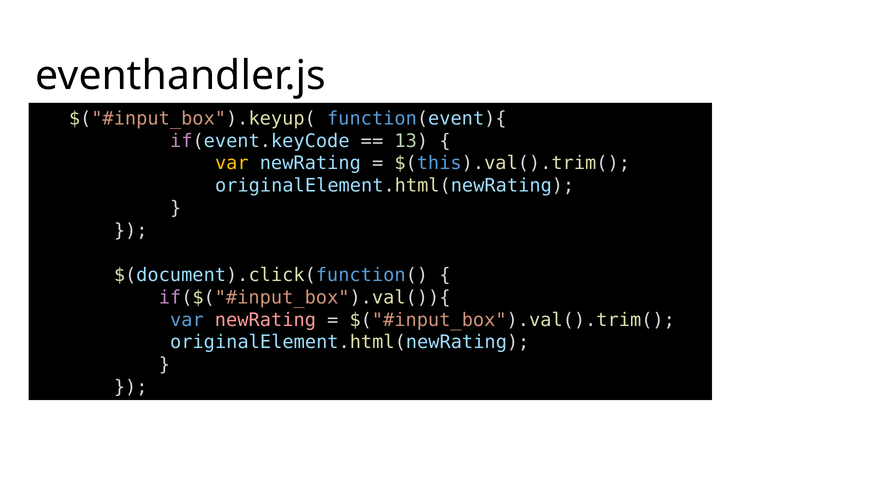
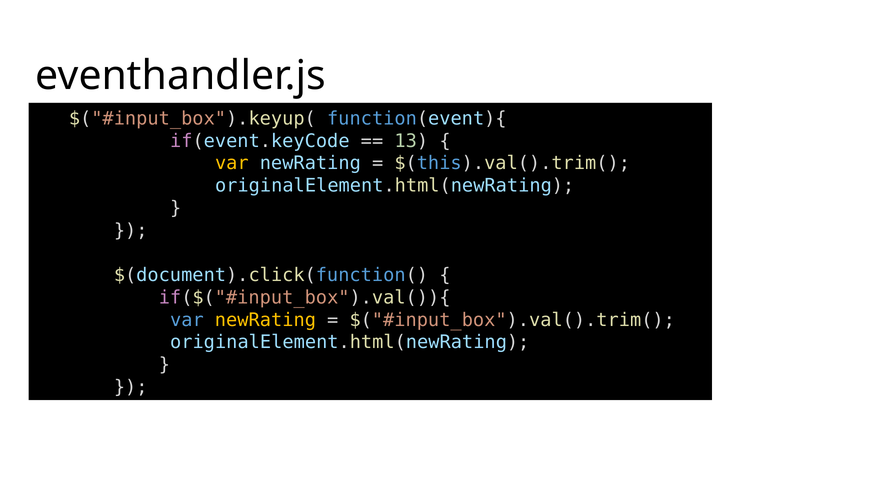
newRating colour: pink -> yellow (265, 320)
